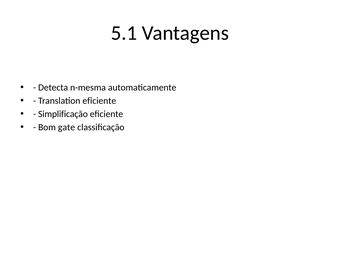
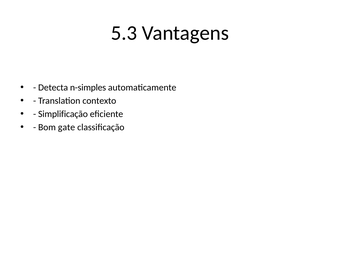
5.1: 5.1 -> 5.3 (124, 33)
n-mesma: n-mesma -> n-simples (88, 88)
Translation eficiente: eficiente -> contexto (99, 101)
